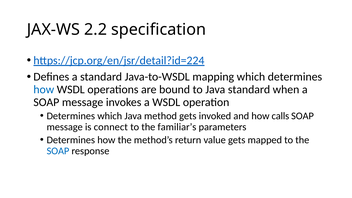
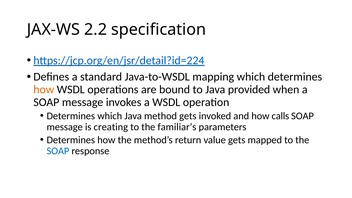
how colour: blue -> orange (44, 90)
Java standard: standard -> provided (249, 90)
connect: connect -> creating (111, 127)
